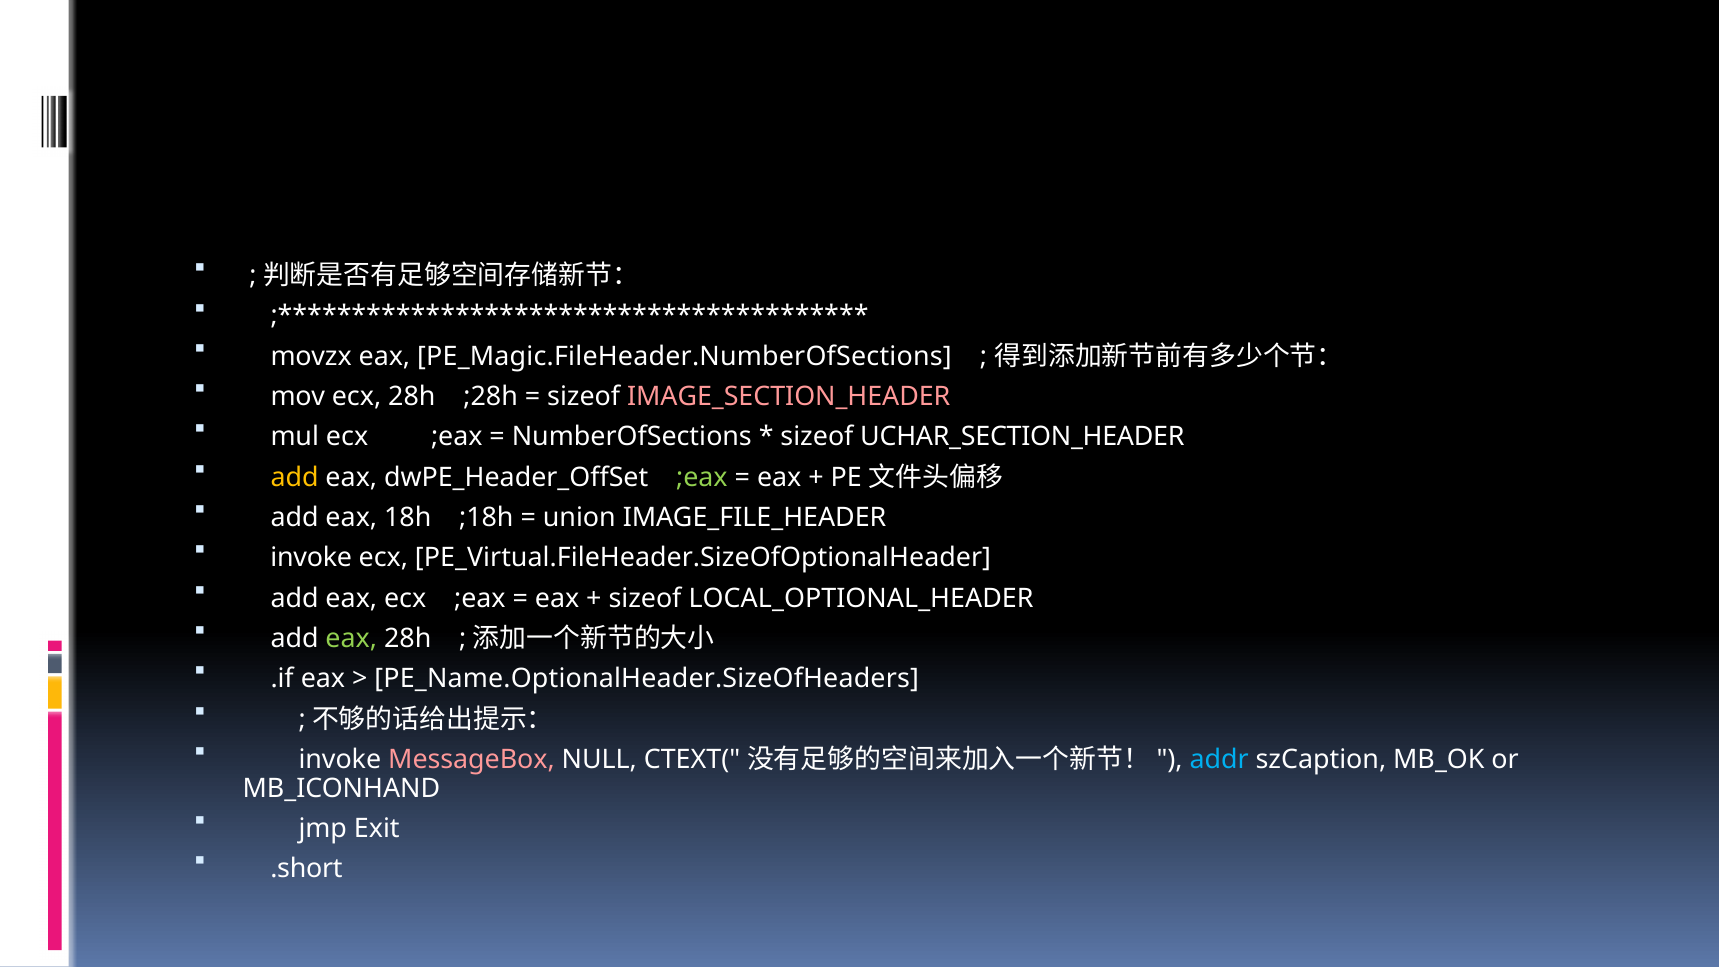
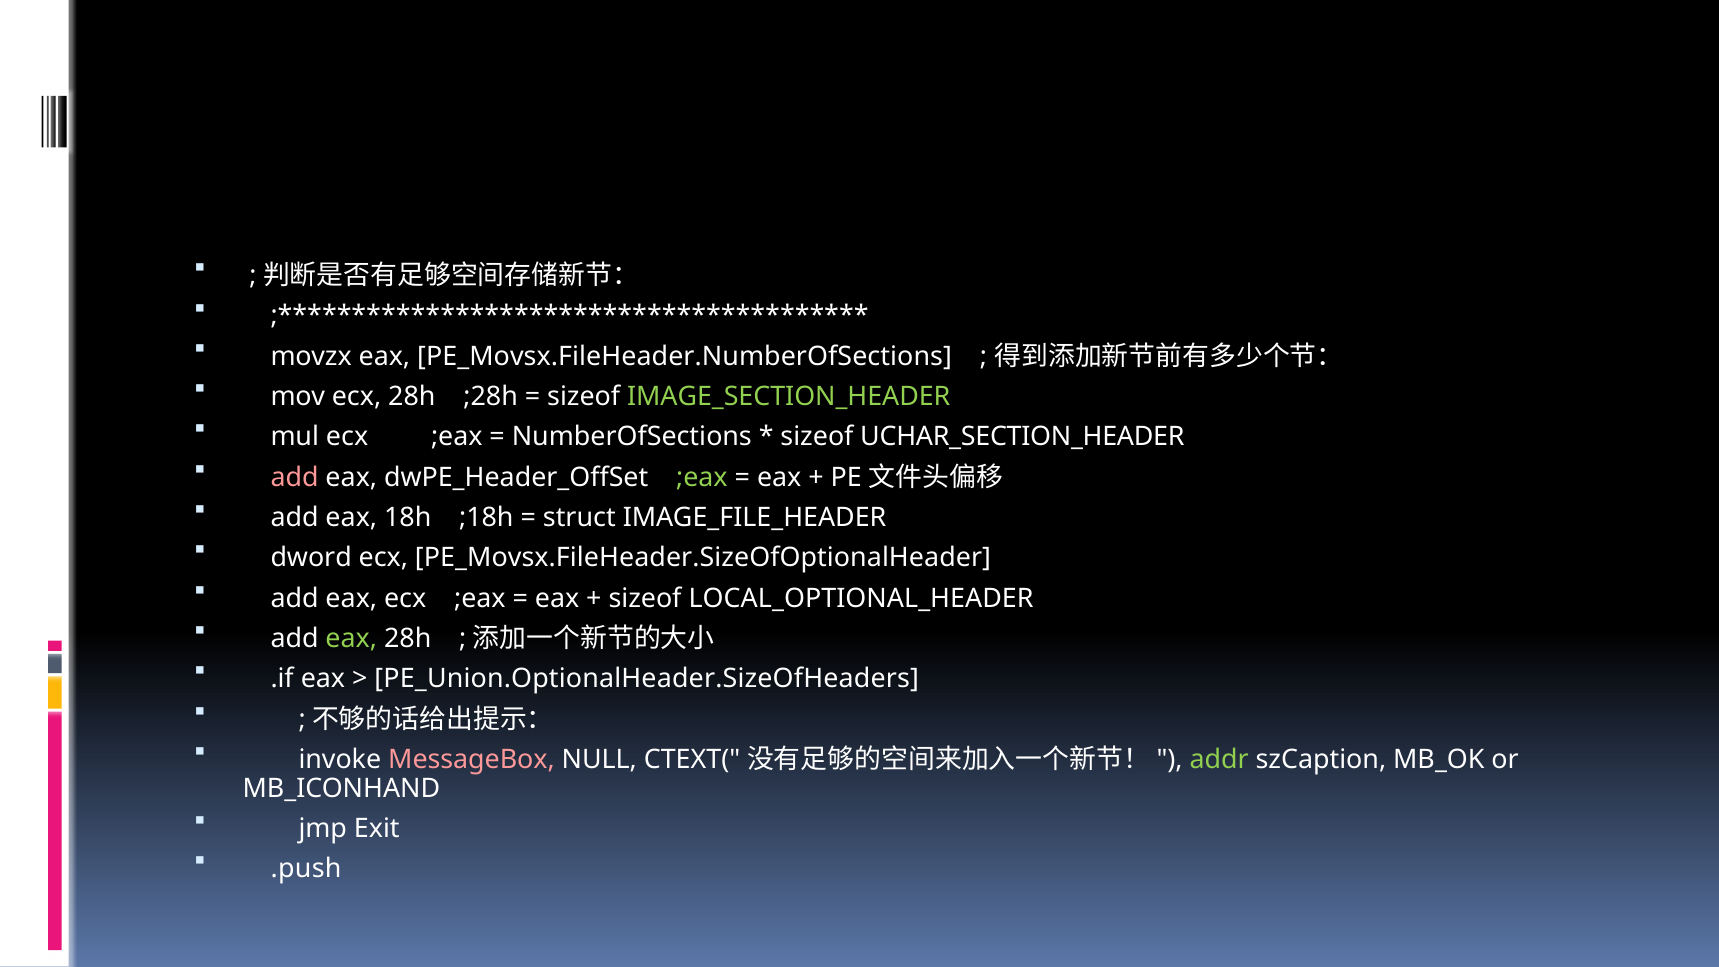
PE_Magic.FileHeader.NumberOfSections: PE_Magic.FileHeader.NumberOfSections -> PE_Movsx.FileHeader.NumberOfSections (685, 356)
IMAGE_SECTION_HEADER colour: pink -> light green (789, 397)
add colour: yellow -> pink (295, 477)
union: union -> struct (579, 518)
invoke: invoke -> dword (311, 558)
PE_Virtual.FileHeader.SizeOfOptionalHeader: PE_Virtual.FileHeader.SizeOfOptionalHeader -> PE_Movsx.FileHeader.SizeOfOptionalHeader (703, 558)
PE_Name.OptionalHeader.SizeOfHeaders: PE_Name.OptionalHeader.SizeOfHeaders -> PE_Union.OptionalHeader.SizeOfHeaders (647, 679)
addr colour: light blue -> light green (1219, 759)
.short: .short -> .push (306, 869)
